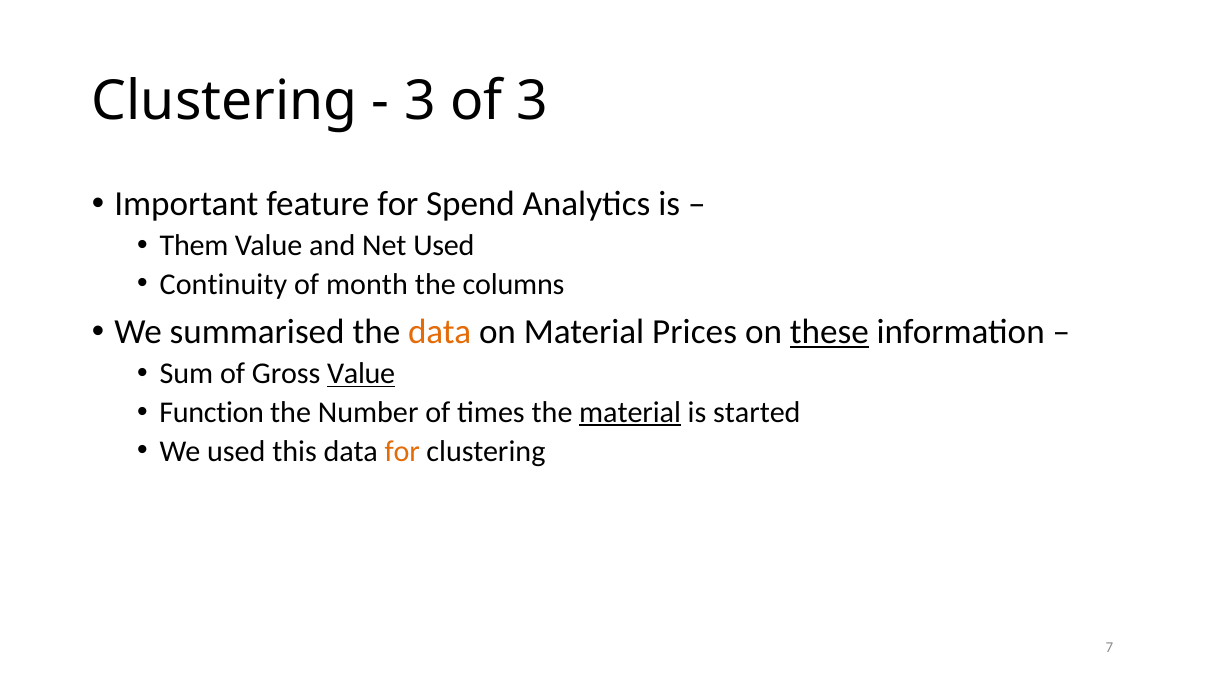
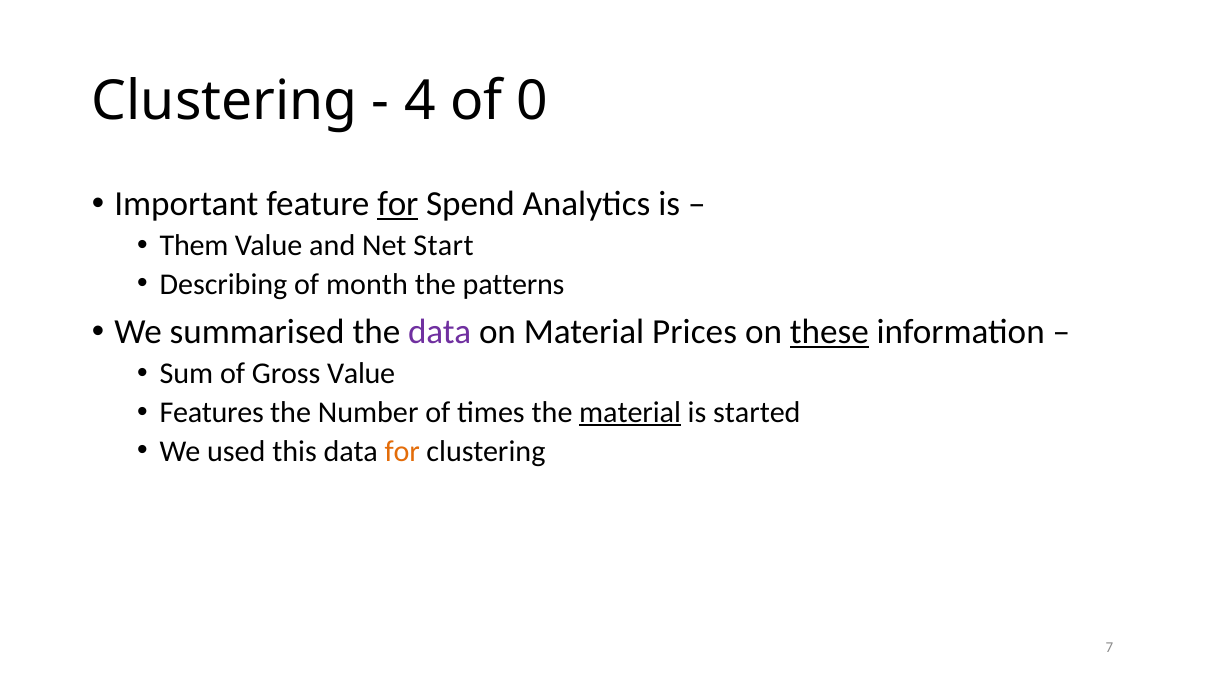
3: 3 -> 4 (420, 101)
of 3: 3 -> 0 (533, 101)
for underline: none -> present (398, 204)
Net Used: Used -> Start (444, 245)
Continuity: Continuity -> Describing (223, 284)
columns: columns -> patterns (514, 284)
data colour: orange -> purple (440, 332)
Value underline: present -> none (361, 373)
Function: Function -> Features (212, 412)
